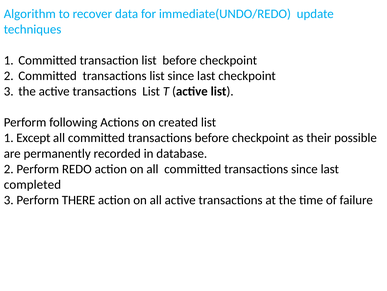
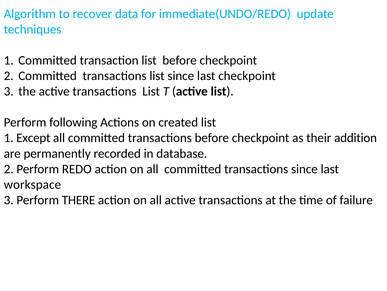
possible: possible -> addition (356, 138)
completed: completed -> workspace (32, 184)
